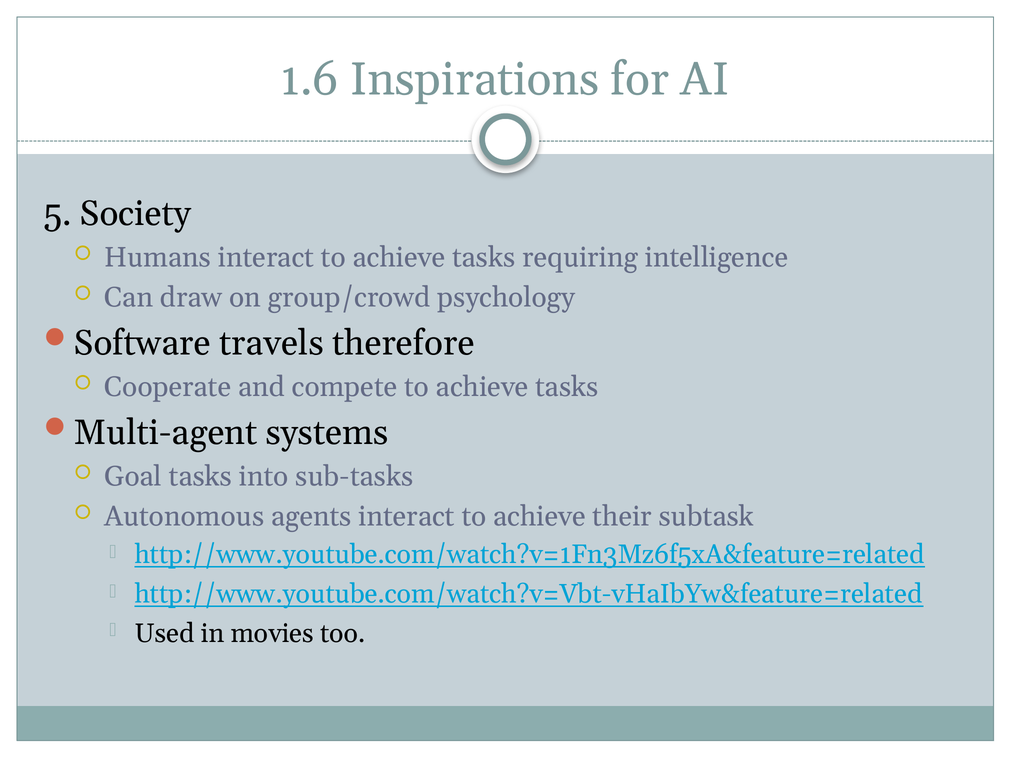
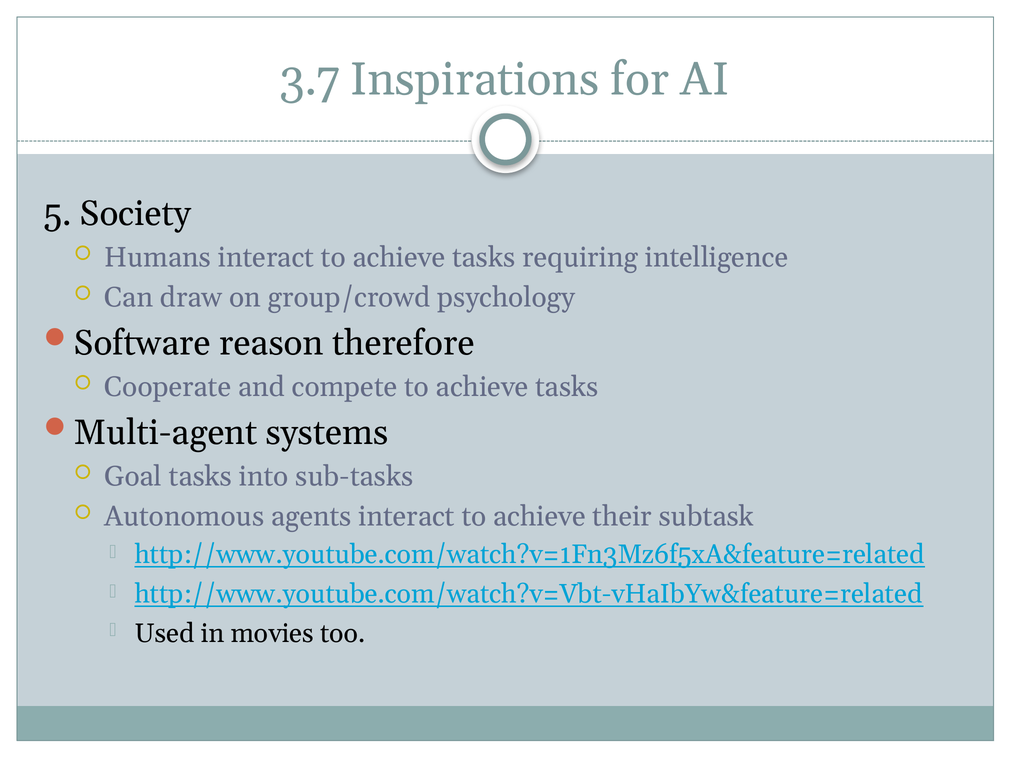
1.6: 1.6 -> 3.7 (310, 80)
travels: travels -> reason (271, 343)
